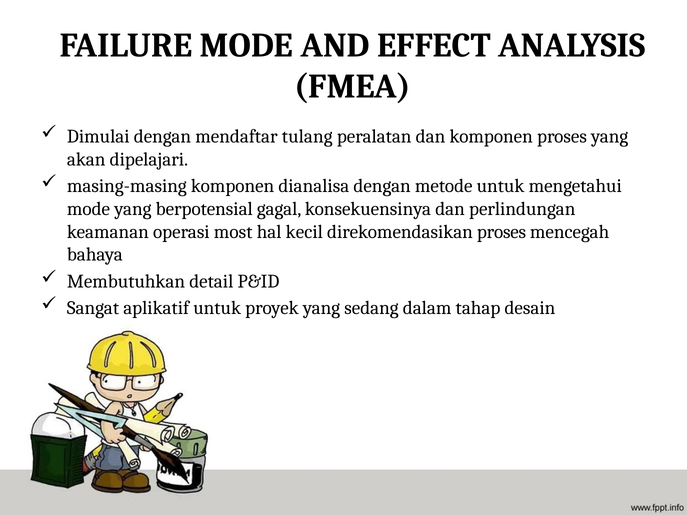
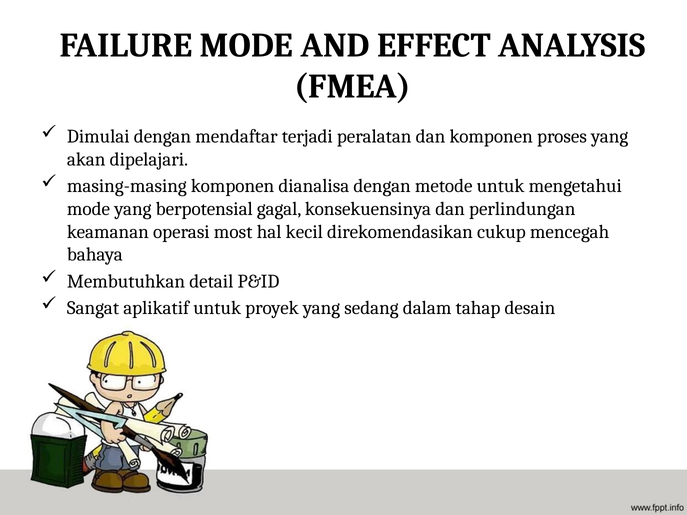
tulang: tulang -> terjadi (307, 136)
direkomendasikan proses: proses -> cukup (501, 232)
